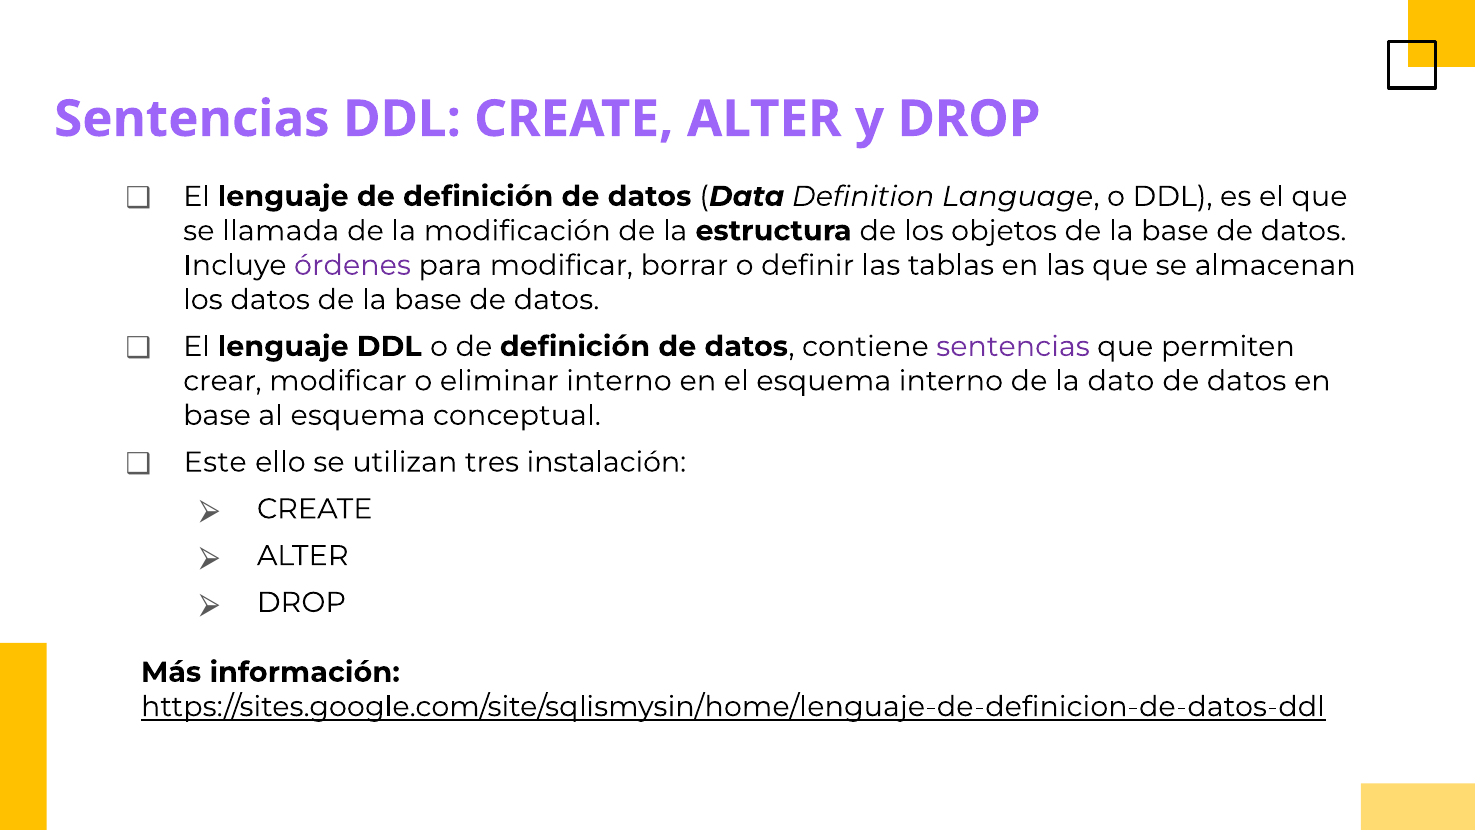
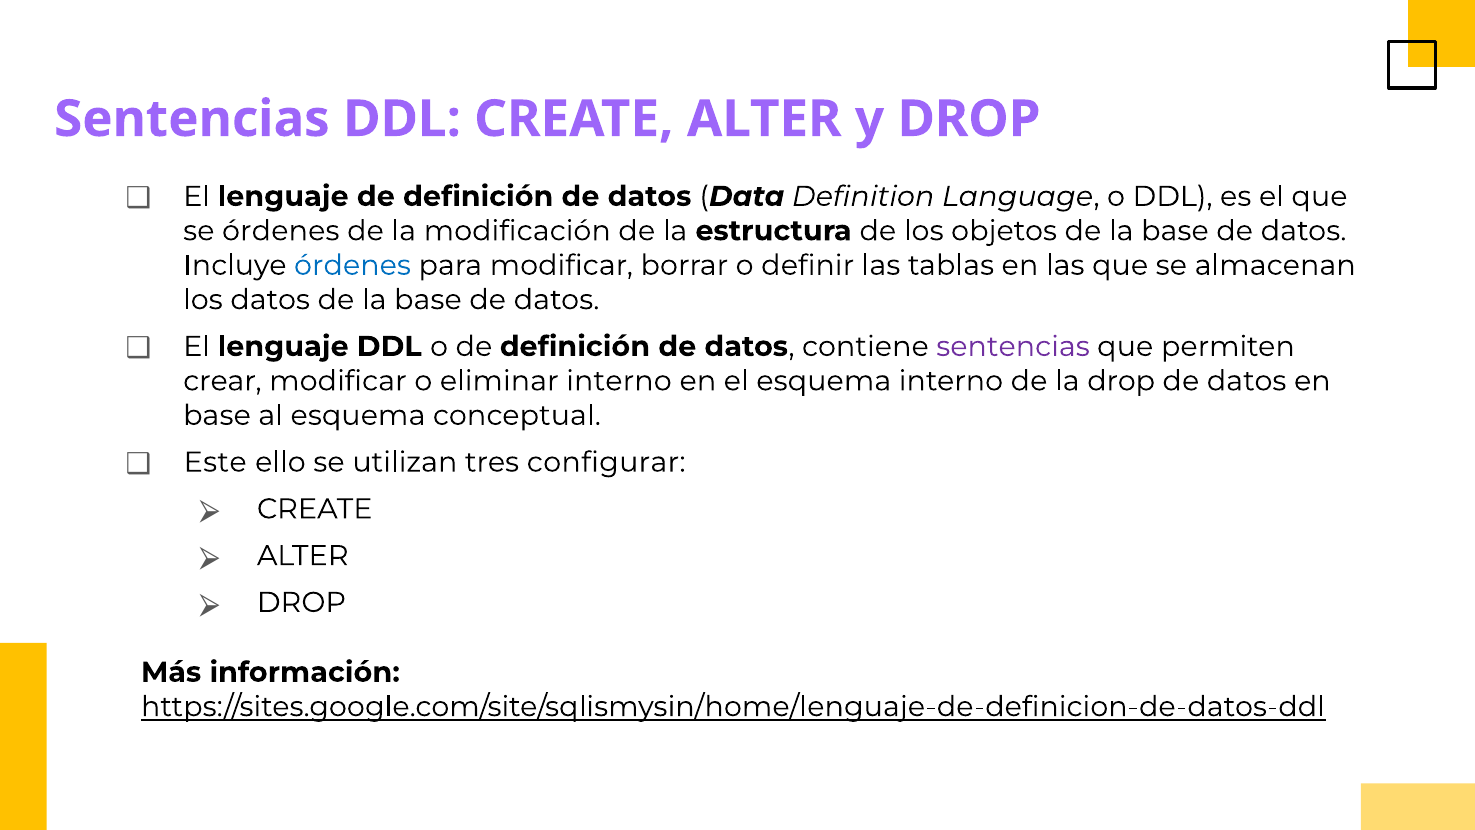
se llamada: llamada -> órdenes (281, 231)
órdenes colour: purple -> blue (352, 265)
la dato: dato -> drop (1121, 381)
instalación: instalación -> configurar (606, 462)
